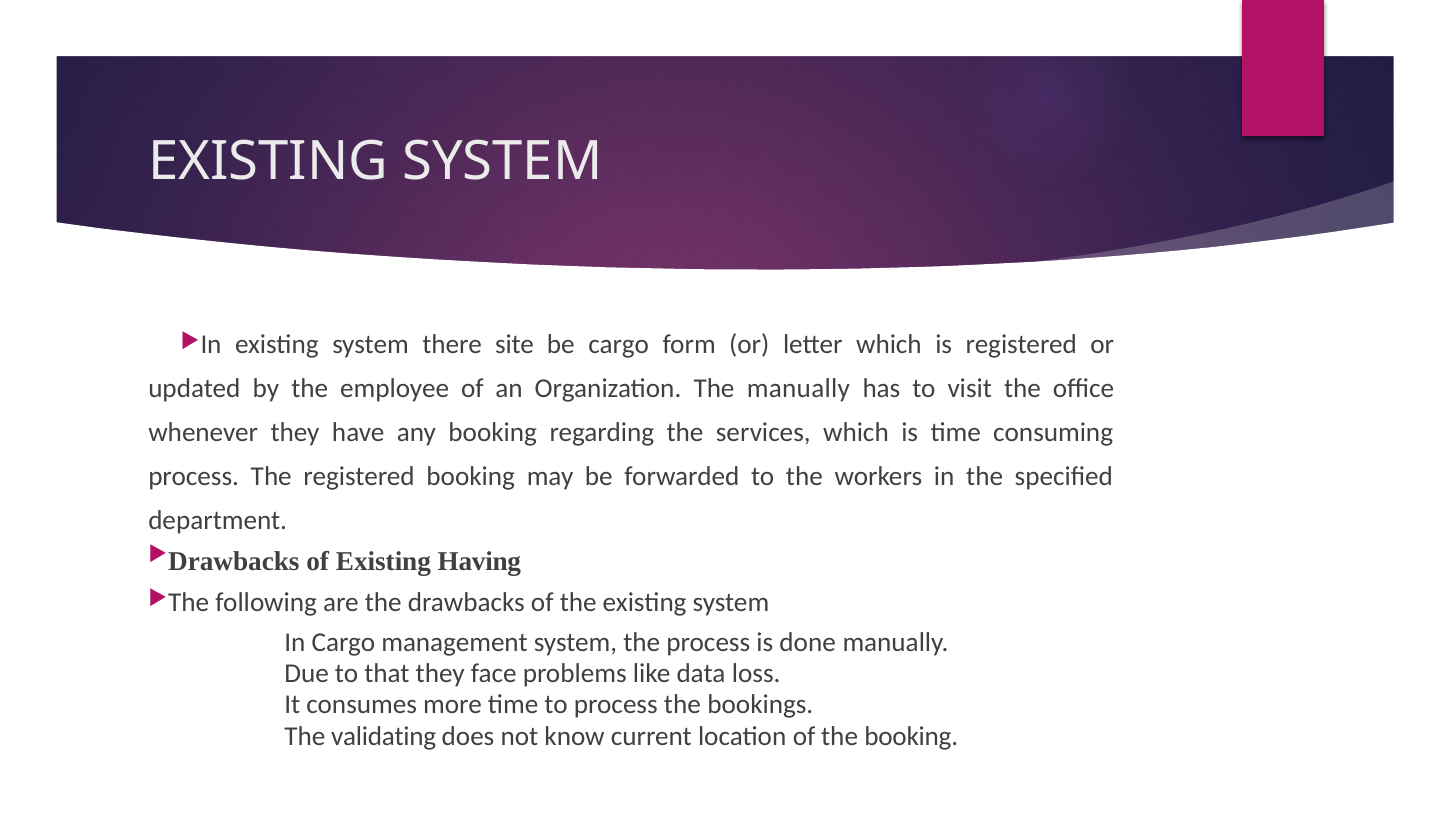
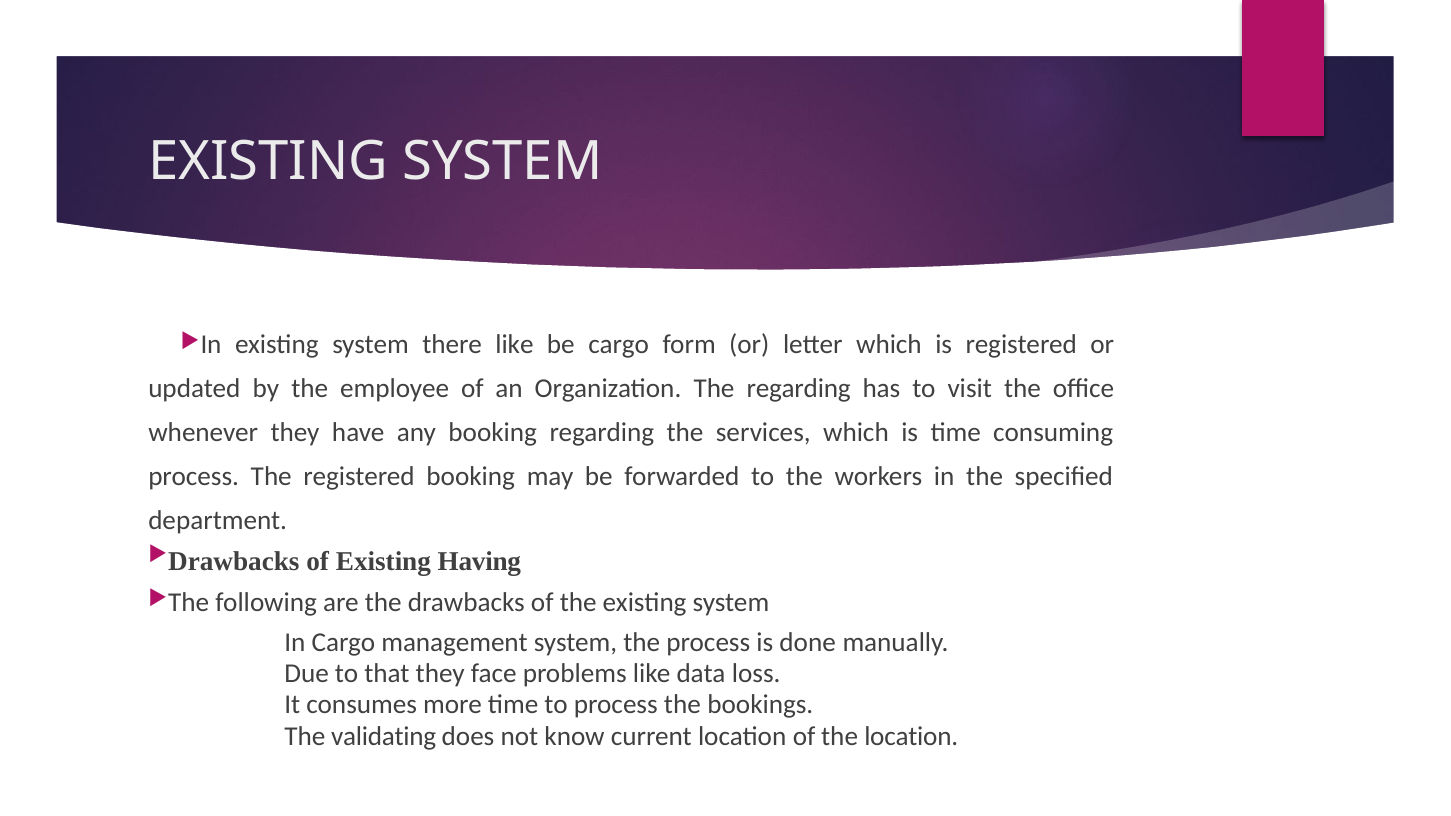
there site: site -> like (514, 345)
The manually: manually -> regarding (799, 389)
the booking: booking -> location (911, 737)
